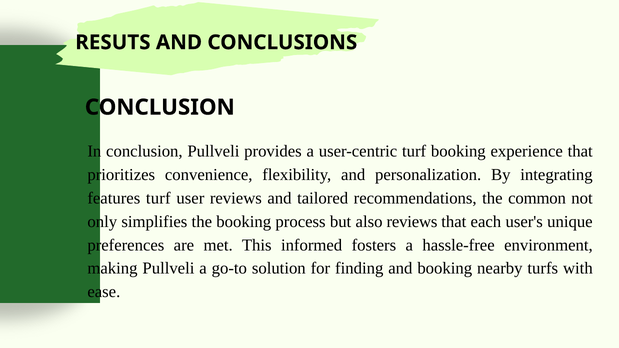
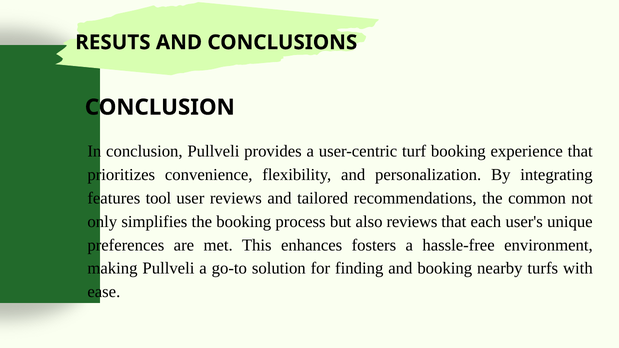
features turf: turf -> tool (158, 198)
informed: informed -> enhances (312, 245)
